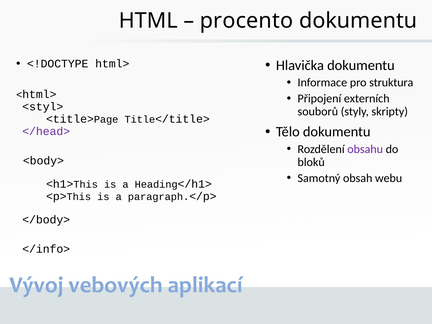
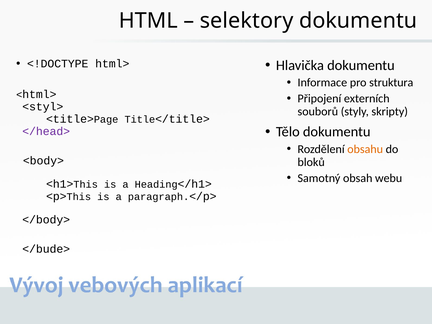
procento: procento -> selektory (247, 21)
obsahu colour: purple -> orange (365, 149)
</info>: </info> -> </bude> (46, 249)
